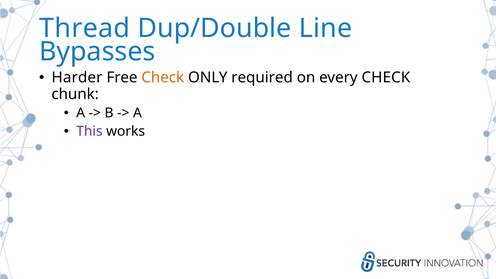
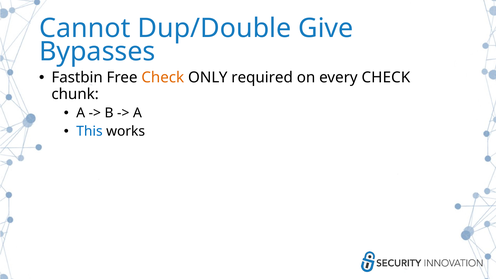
Thread: Thread -> Cannot (85, 28)
Line: Line -> Give (326, 28)
Harder: Harder -> Fastbin (77, 78)
This colour: purple -> blue (89, 131)
